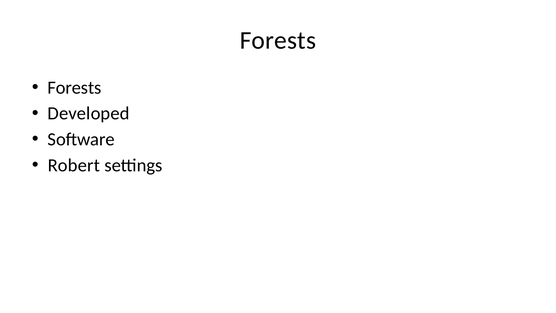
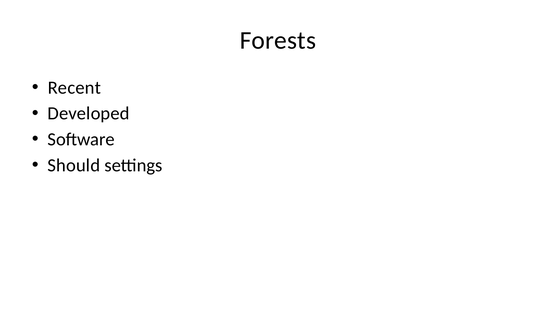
Forests: Forests -> Recent (74, 87)
Robert: Robert -> Should (74, 165)
